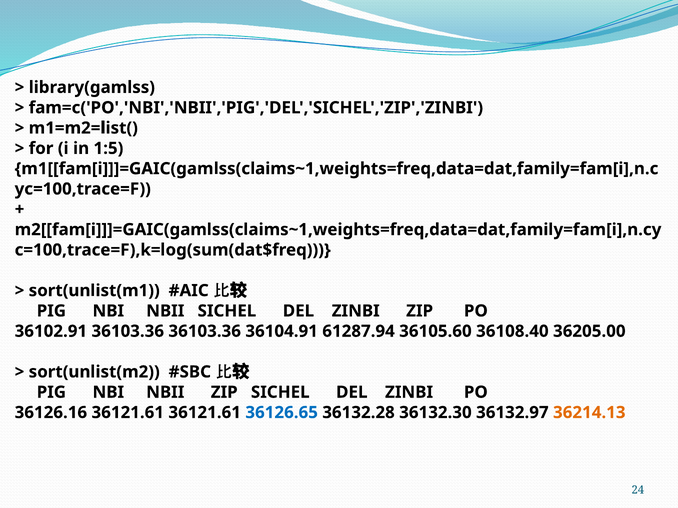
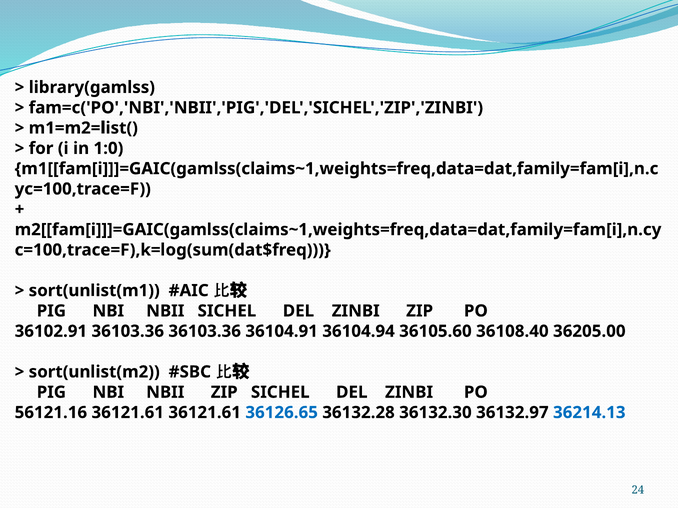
1:5: 1:5 -> 1:0 (108, 148)
61287.94: 61287.94 -> 36104.94 (359, 332)
36126.16: 36126.16 -> 56121.16 (51, 413)
36214.13 colour: orange -> blue (589, 413)
